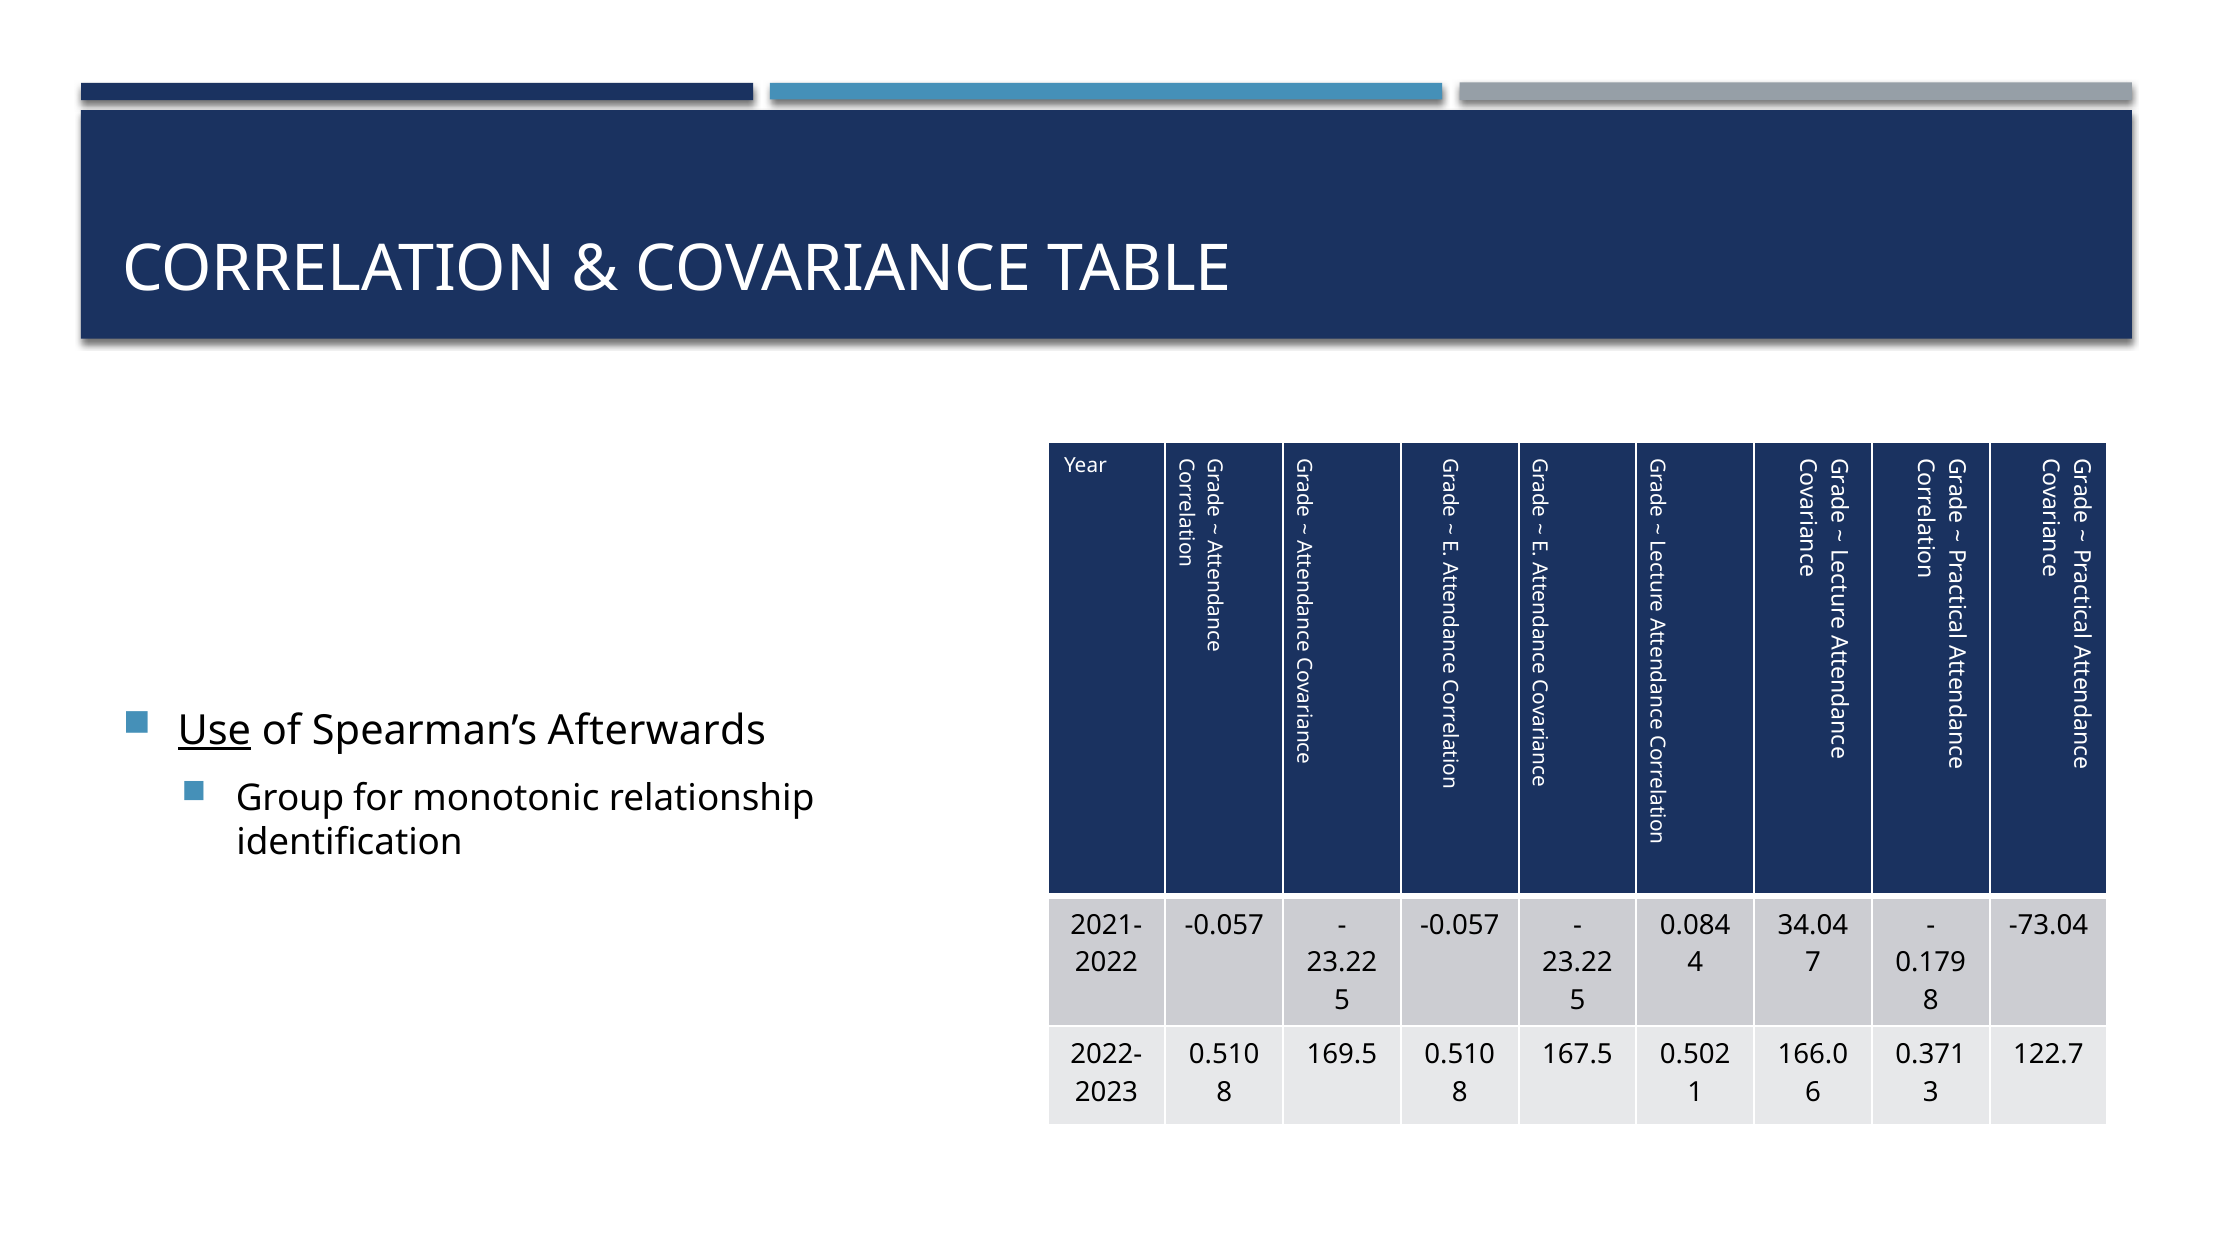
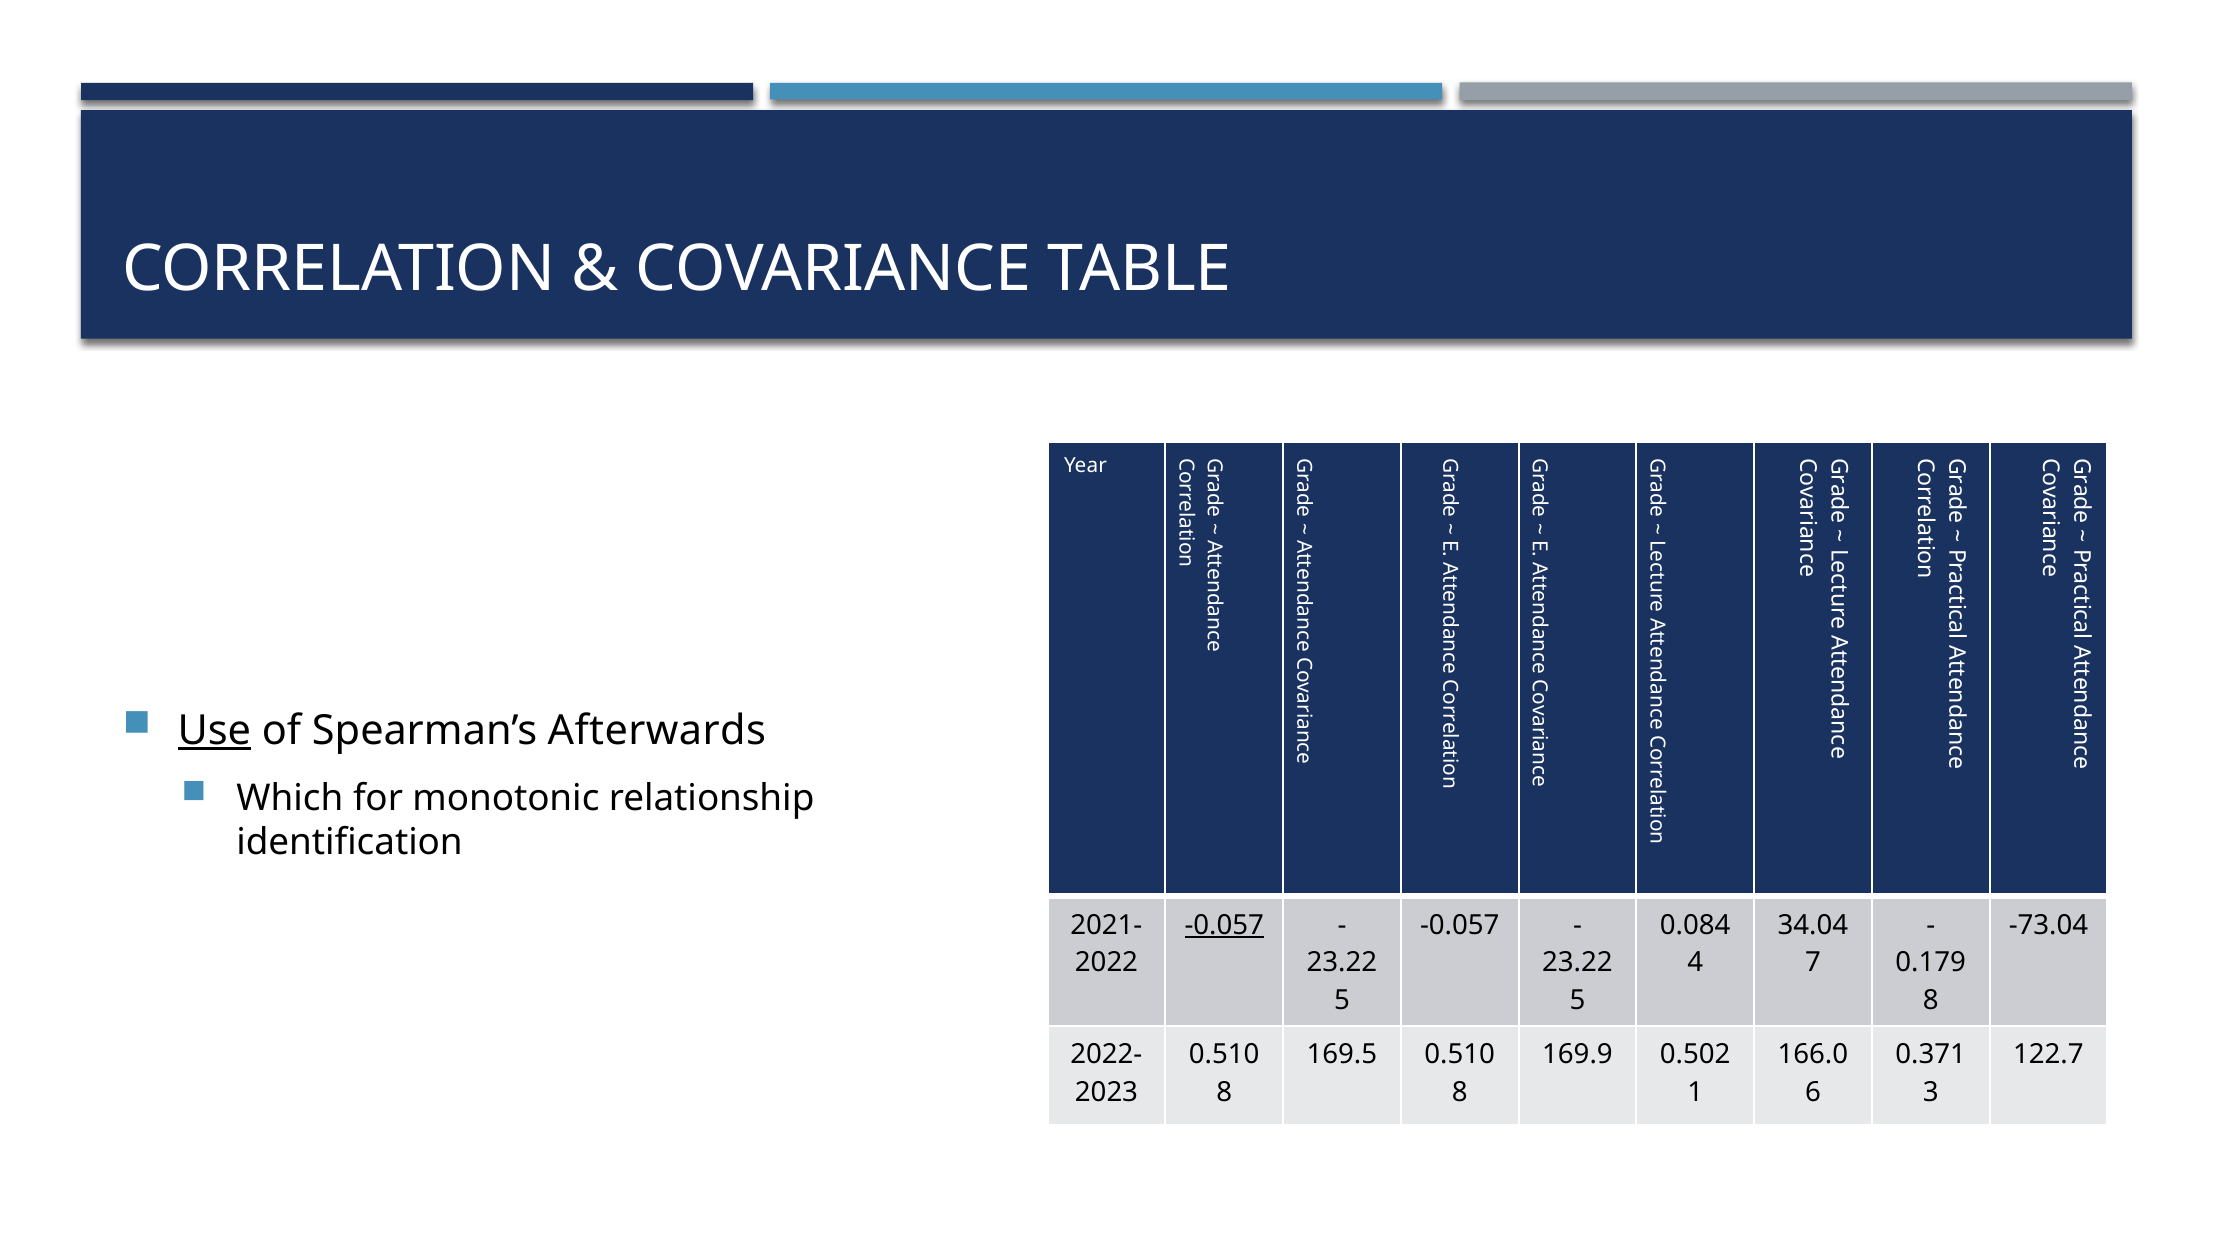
Group: Group -> Which (290, 798)
-0.057 underline: none -> present (1224, 925)
167.5: 167.5 -> 169.9 (1577, 1055)
